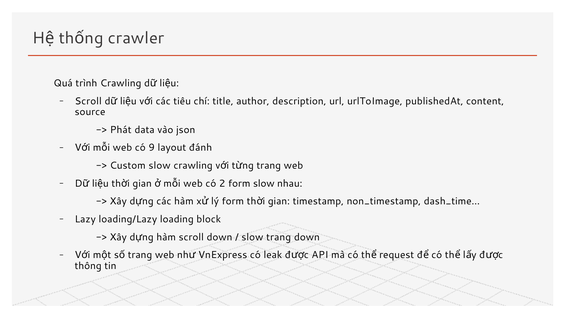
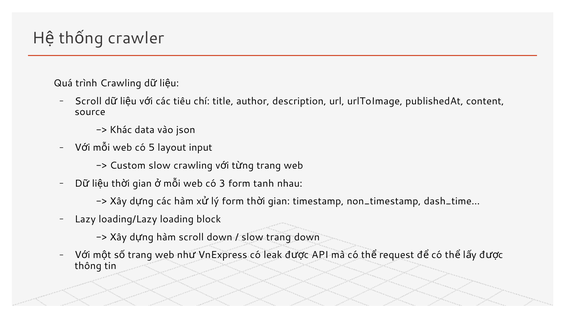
Phát: Phát -> Khác (121, 130)
9: 9 -> 5 (152, 148)
đánh: đánh -> input (201, 148)
2: 2 -> 3 (222, 183)
form slow: slow -> tanh (264, 183)
